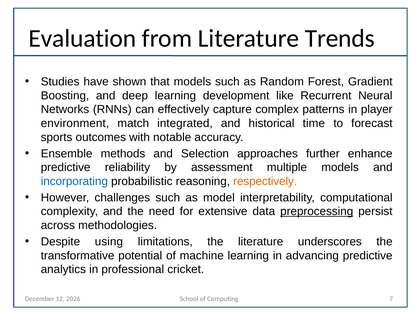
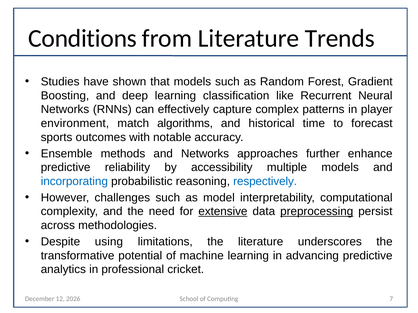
Evaluation: Evaluation -> Conditions (83, 38)
development: development -> classification (236, 96)
integrated: integrated -> algorithms (185, 124)
and Selection: Selection -> Networks (205, 154)
assessment: assessment -> accessibility (222, 168)
respectively colour: orange -> blue (265, 182)
extensive underline: none -> present (223, 212)
